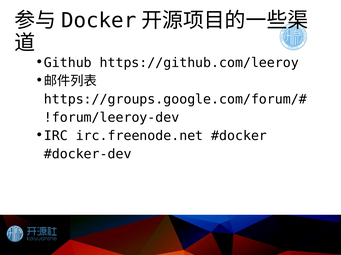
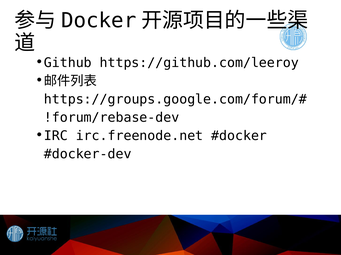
!forum/leeroy-dev: !forum/leeroy-dev -> !forum/rebase-dev (112, 118)
